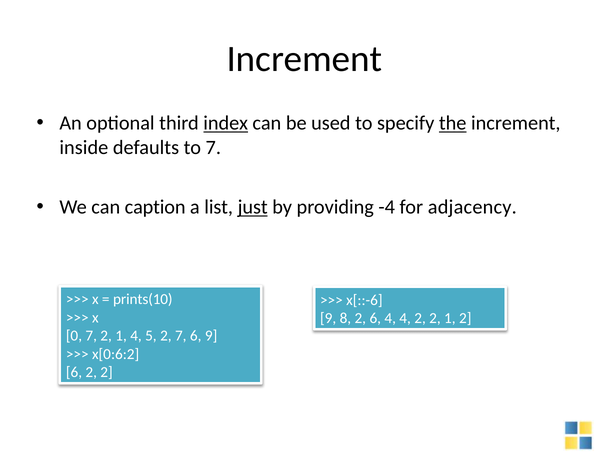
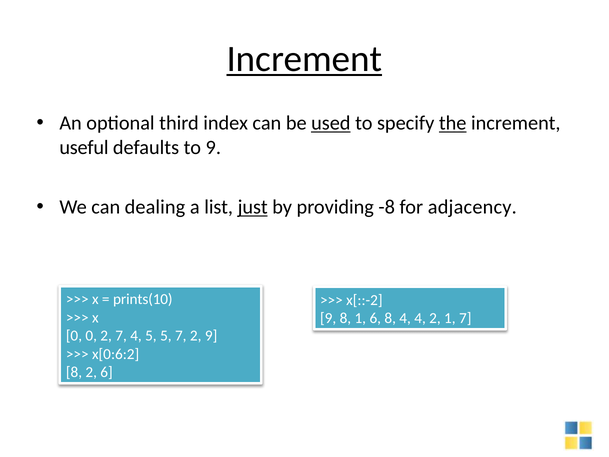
Increment underline: none -> present (304, 59)
index underline: present -> none (226, 123)
used underline: none -> present (331, 123)
inside: inside -> useful (84, 148)
to 7: 7 -> 9 (213, 148)
caption: caption -> dealing (155, 207)
-4: -4 -> -8 (387, 207)
x[::-6: x[::-6 -> x[::-2 (364, 300)
8 2: 2 -> 1 (360, 318)
6 4: 4 -> 8 (390, 318)
4 2: 2 -> 4 (420, 318)
1 2: 2 -> 7 (465, 318)
0 7: 7 -> 0 (91, 336)
1: 1 -> 7 (121, 336)
5 2: 2 -> 5 (166, 336)
7 6: 6 -> 2 (196, 336)
6: 6 -> 8 (74, 372)
2: 2 -> 6 (107, 372)
